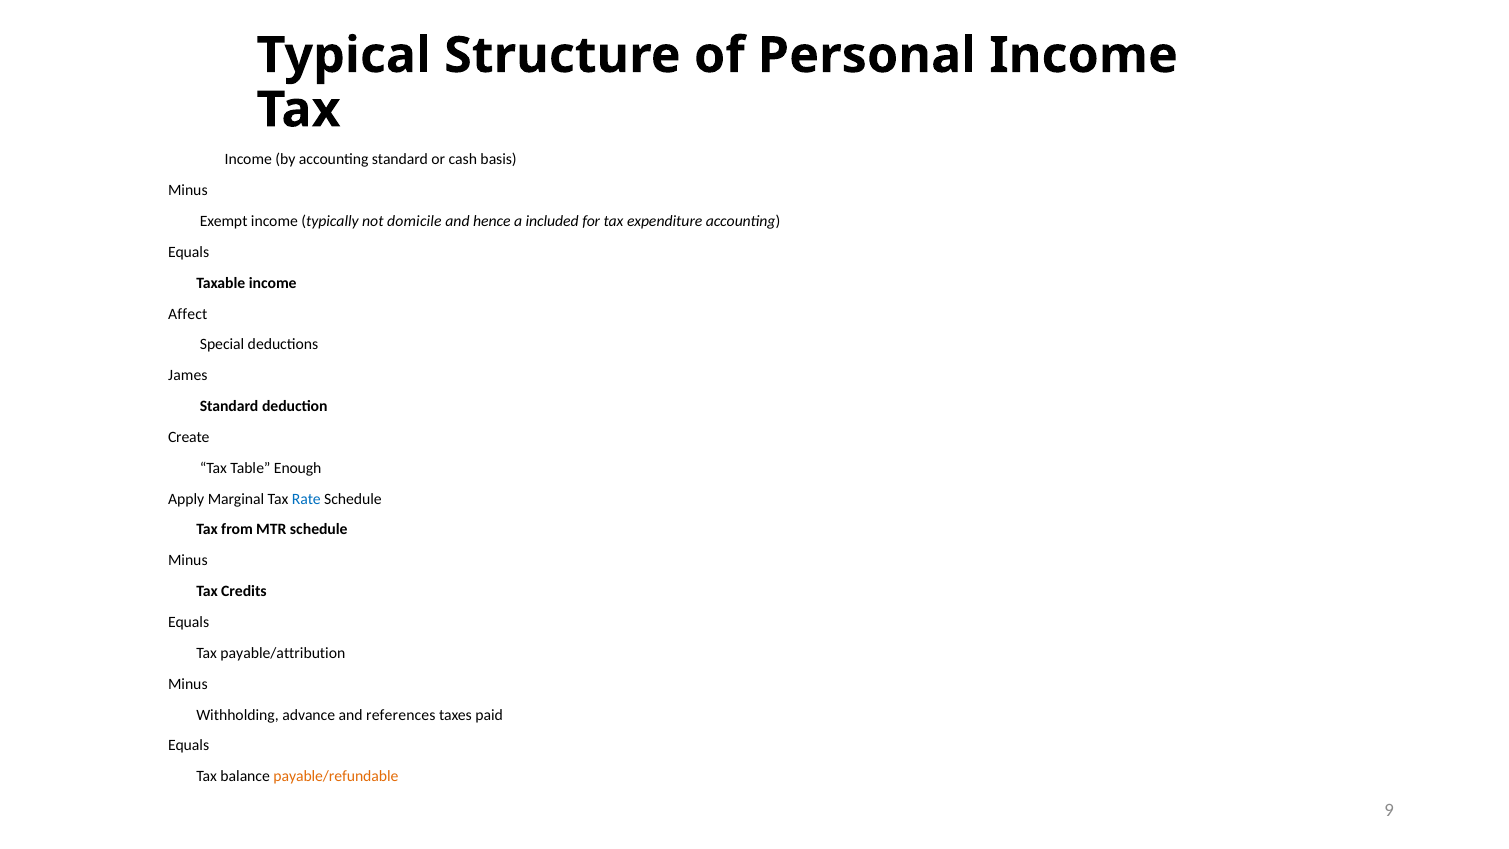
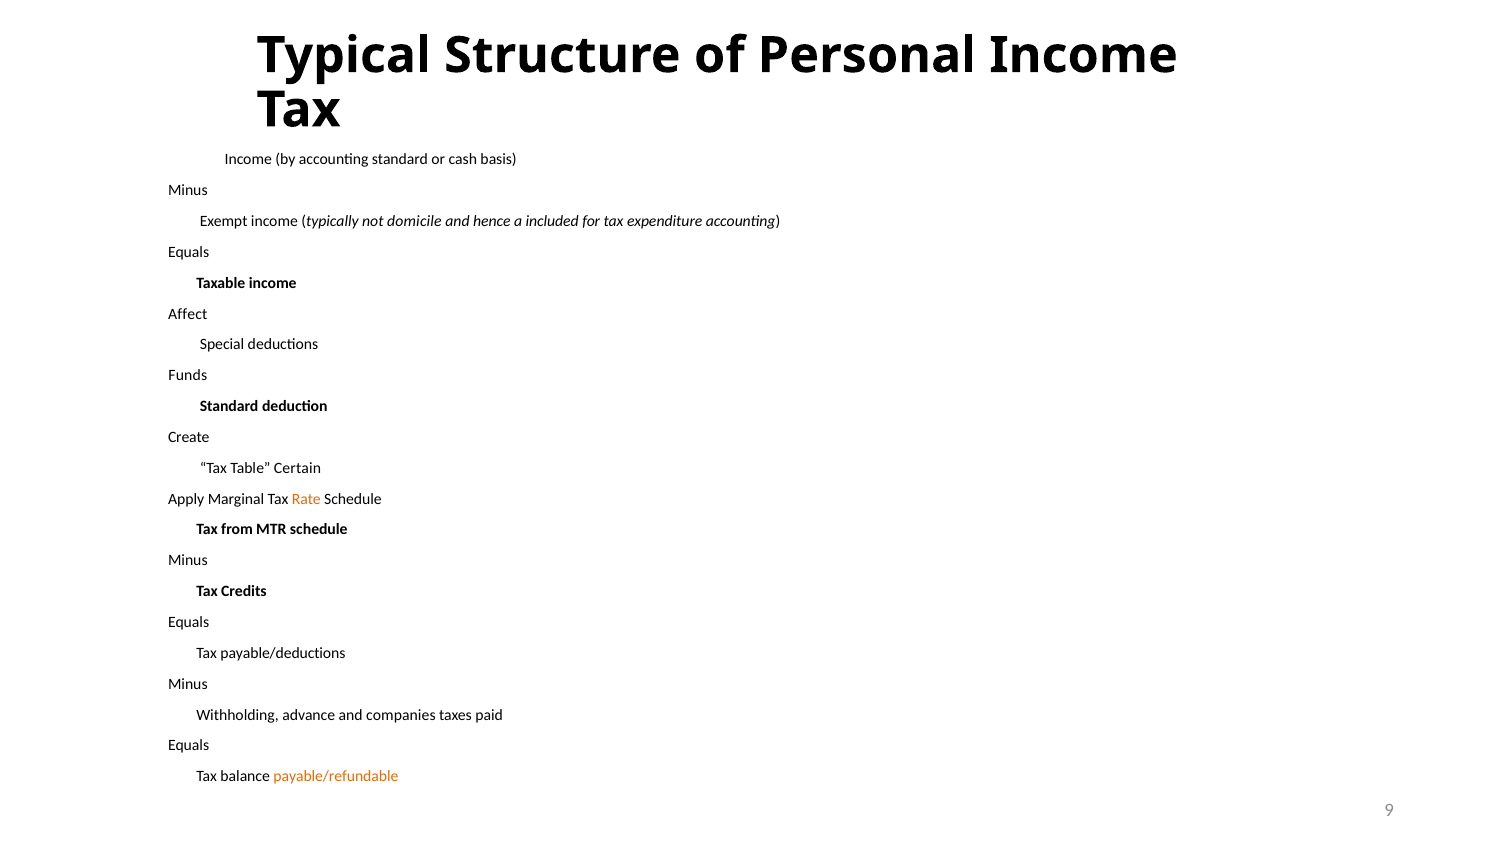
James: James -> Funds (188, 376)
Enough: Enough -> Certain (298, 468)
Rate colour: blue -> orange (306, 499)
payable/attribution: payable/attribution -> payable/deductions (283, 653)
references: references -> companies (401, 715)
